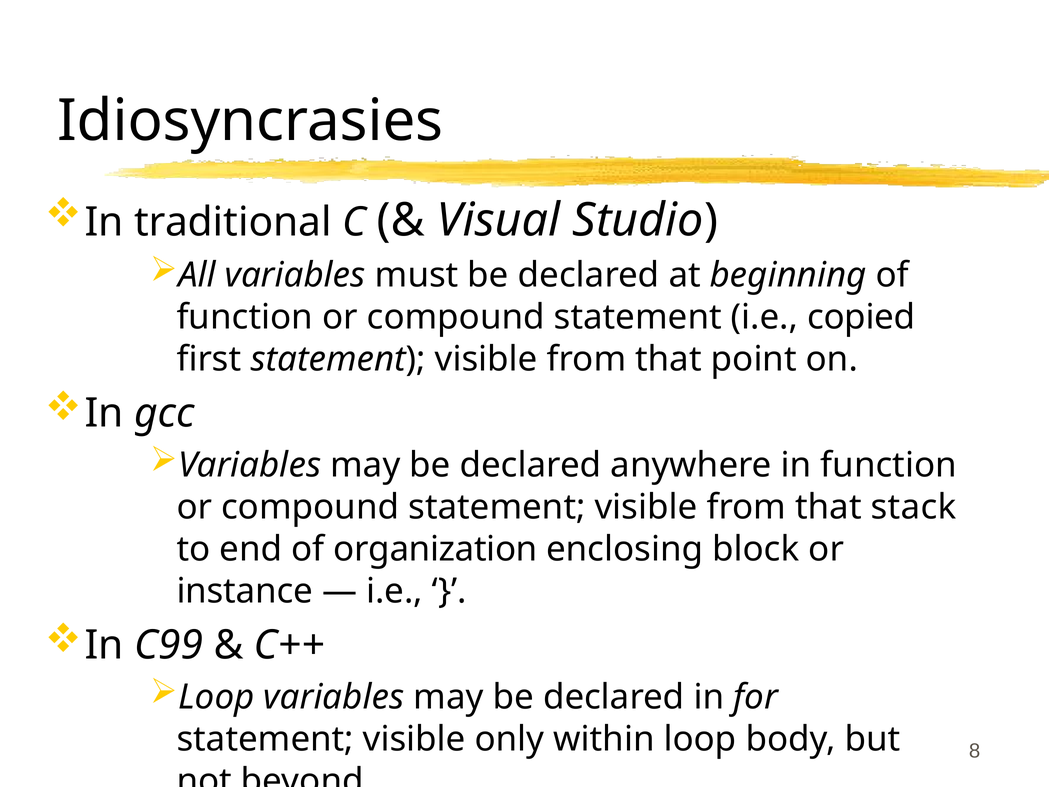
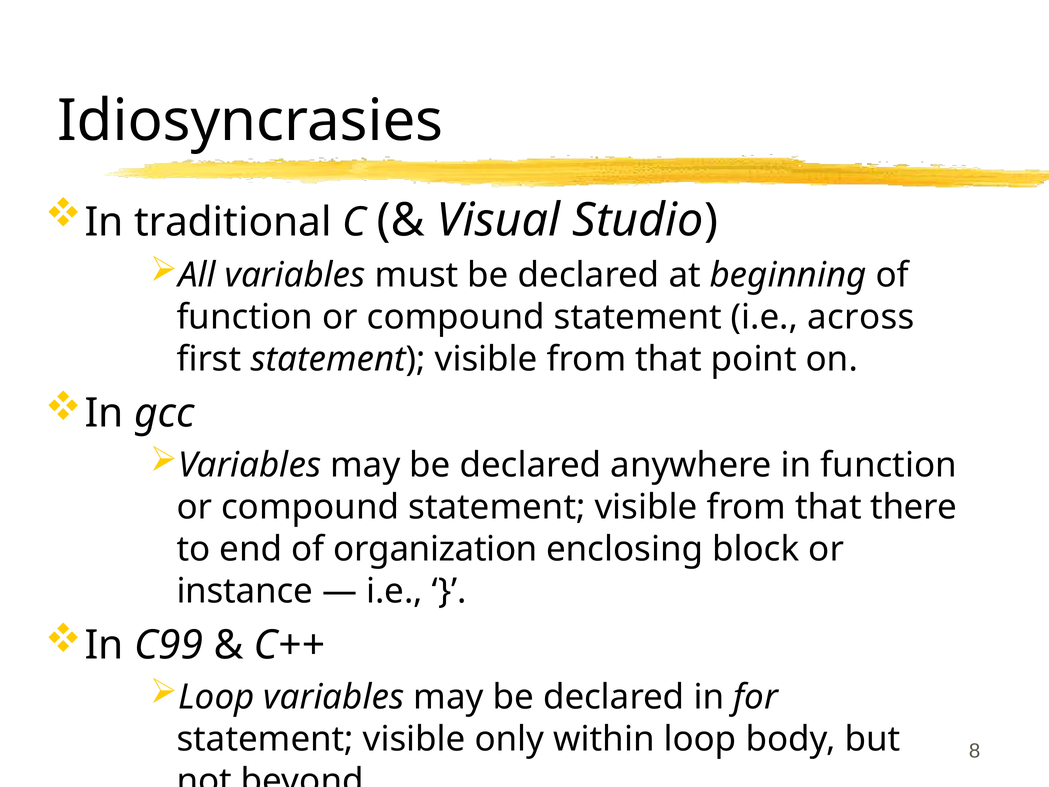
copied: copied -> across (861, 317)
stack: stack -> there (914, 507)
